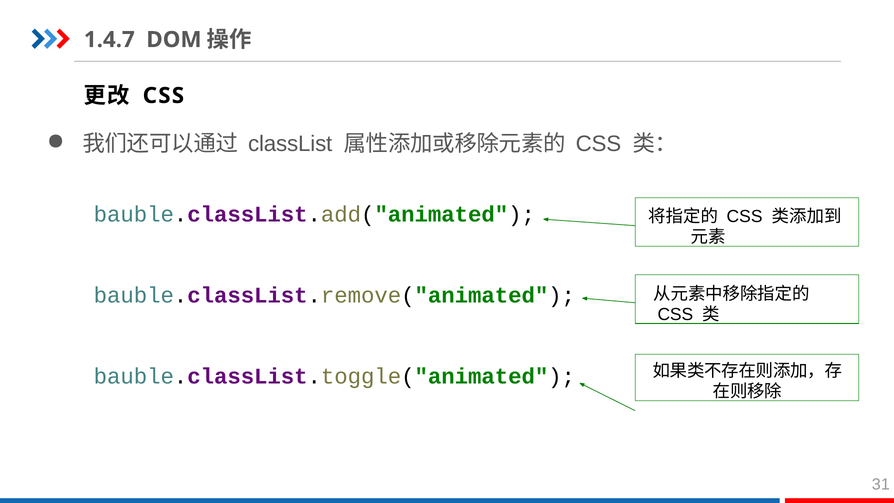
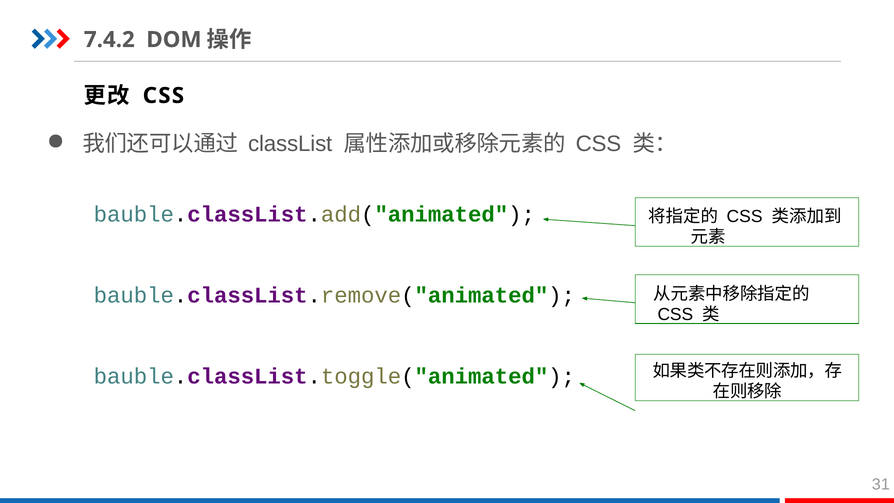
1.4.7: 1.4.7 -> 7.4.2 (109, 40)
